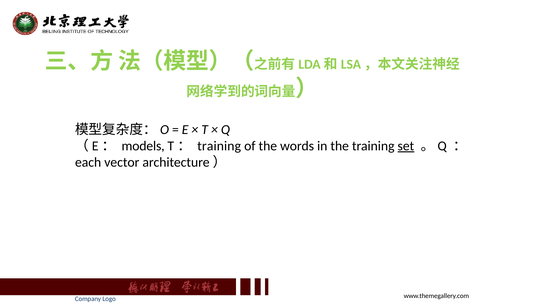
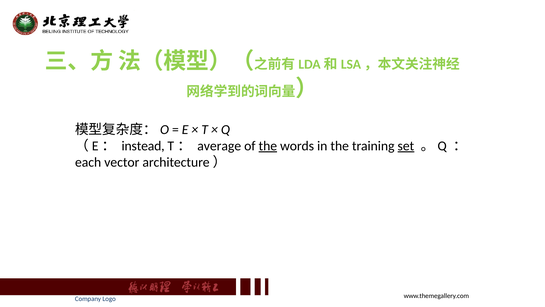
models: models -> instead (143, 146)
T： training: training -> average (219, 146)
the underline: none -> present (268, 146)
